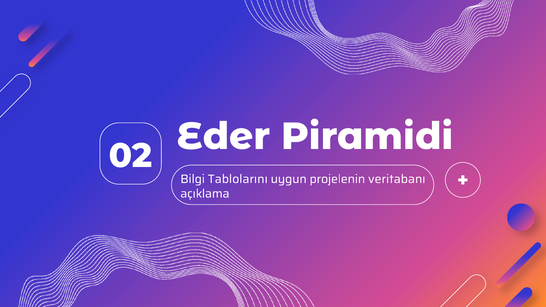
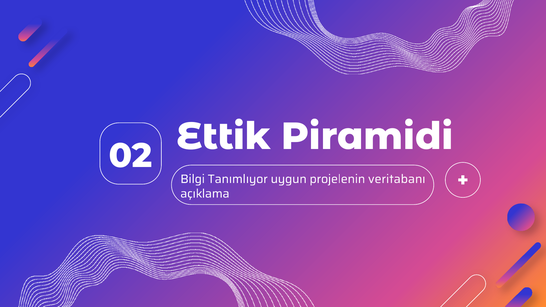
Eder: Eder -> Ettik (224, 137)
Tablolarını: Tablolarını -> Tanımlıyor (238, 179)
